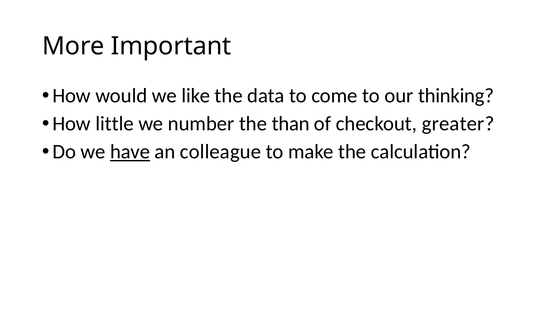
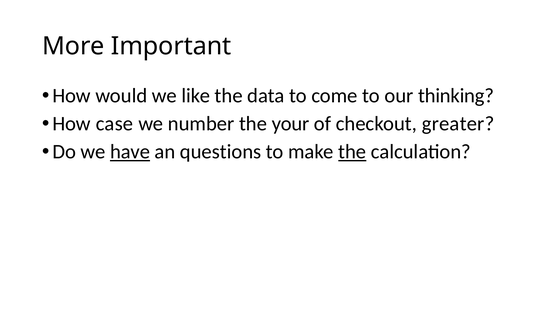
little: little -> case (114, 124)
than: than -> your (291, 124)
colleague: colleague -> questions (221, 152)
the underline: none -> present (352, 152)
